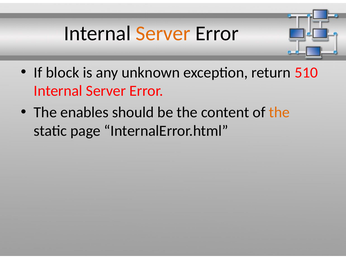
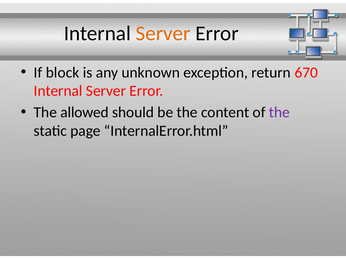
510: 510 -> 670 (306, 73)
enables: enables -> allowed (85, 113)
the colour: orange -> purple (279, 113)
